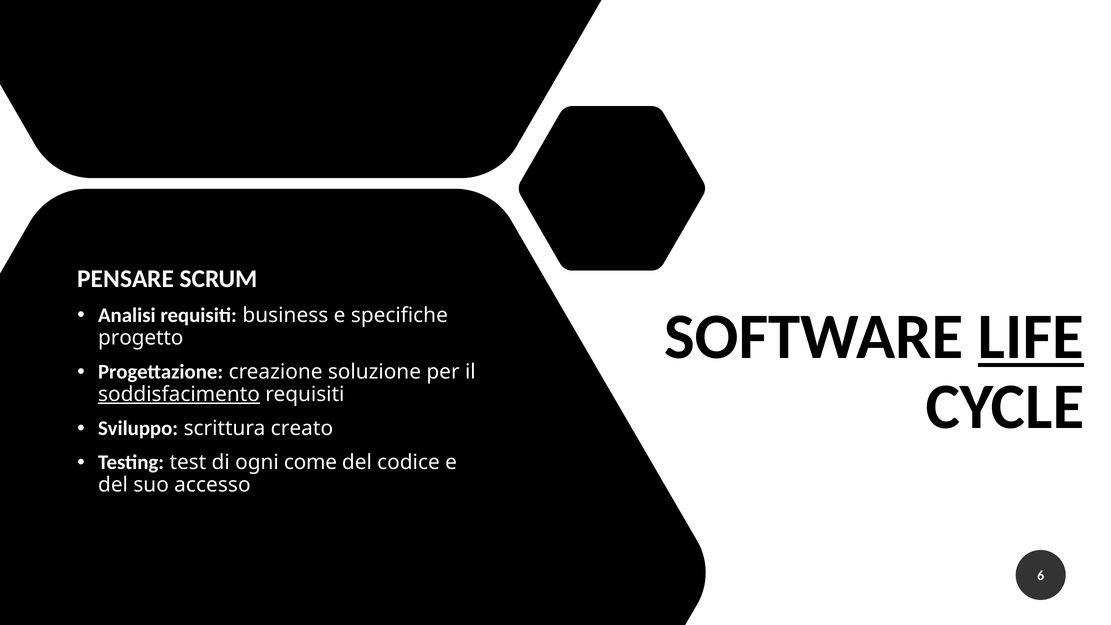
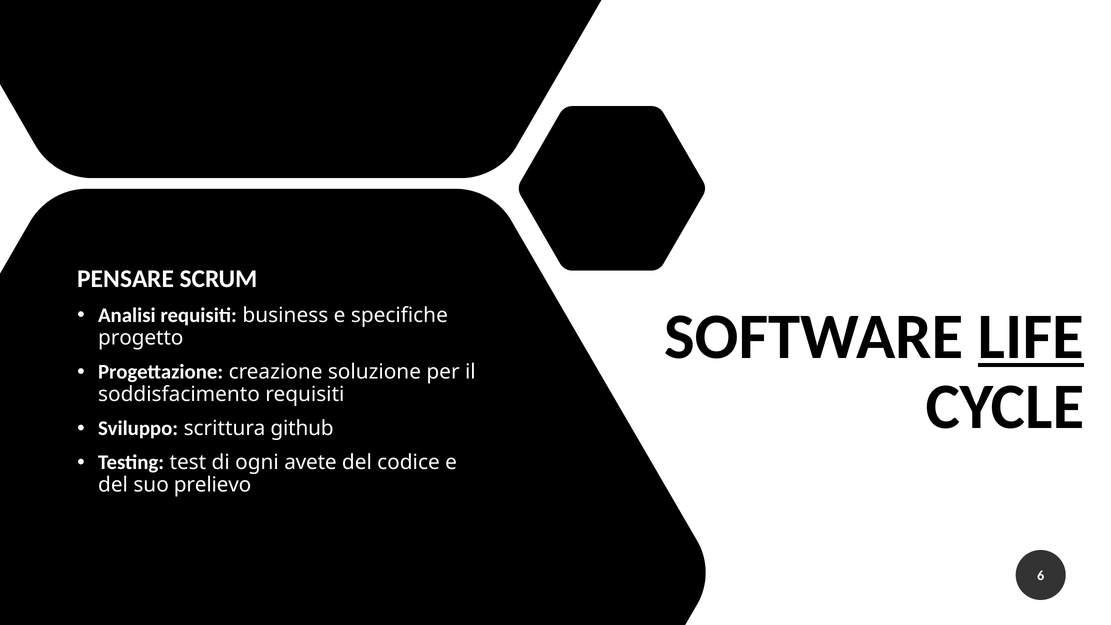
soddisfacimento underline: present -> none (179, 394)
creato: creato -> github (302, 428)
come: come -> avete (310, 463)
accesso: accesso -> prelievo (213, 485)
